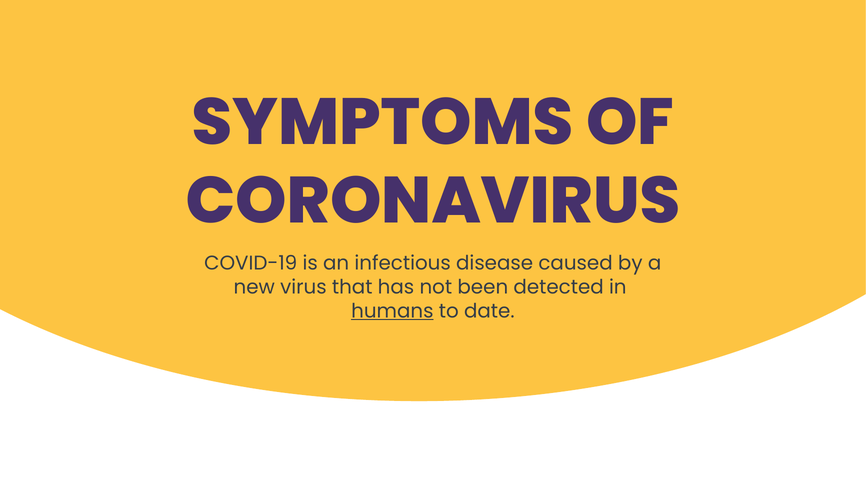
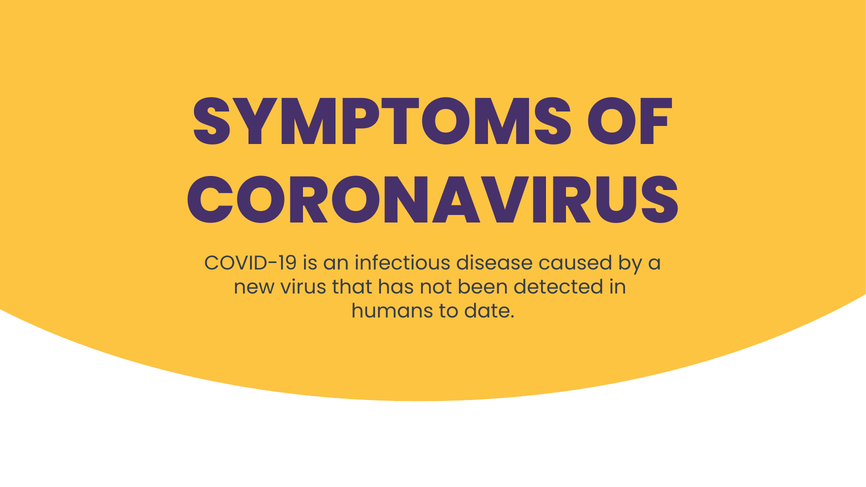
humans underline: present -> none (392, 311)
